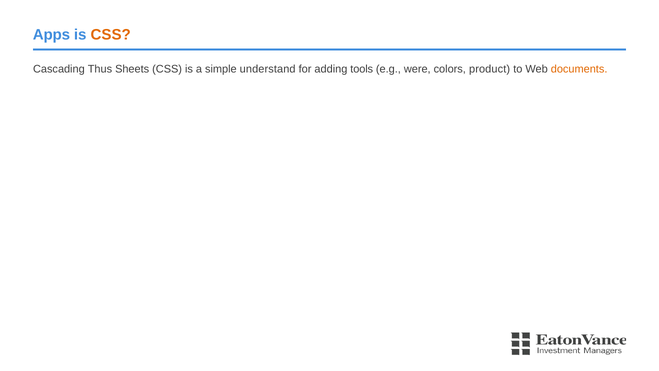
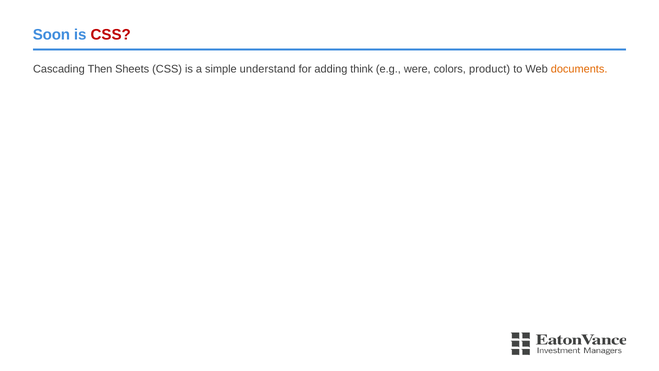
Apps: Apps -> Soon (51, 35)
CSS colour: orange -> red (111, 35)
Thus: Thus -> Then (100, 69)
tools: tools -> think (362, 69)
